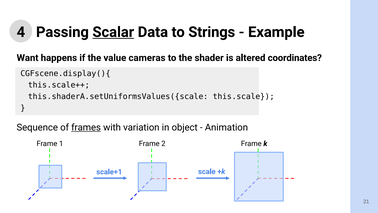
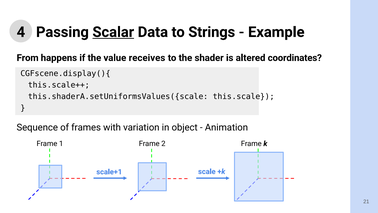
Want: Want -> From (28, 58)
cameras: cameras -> receives (147, 58)
frames underline: present -> none (86, 127)
